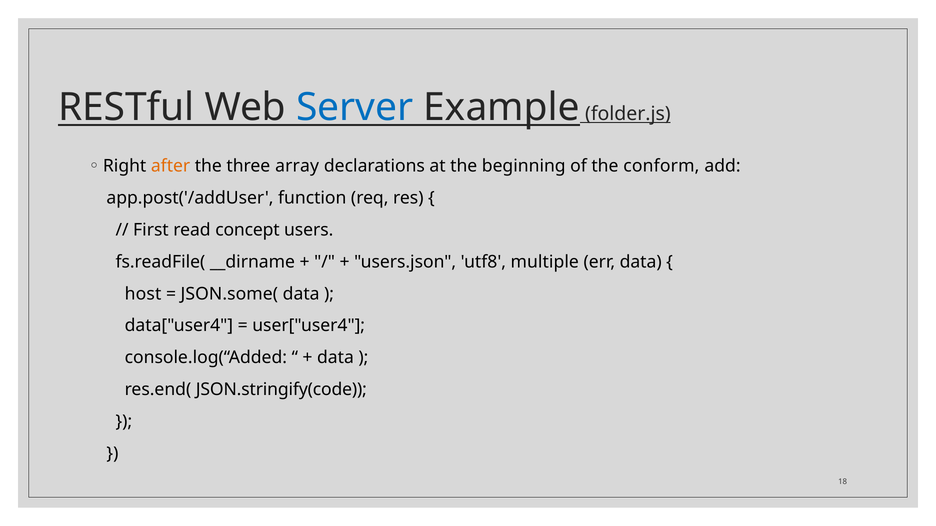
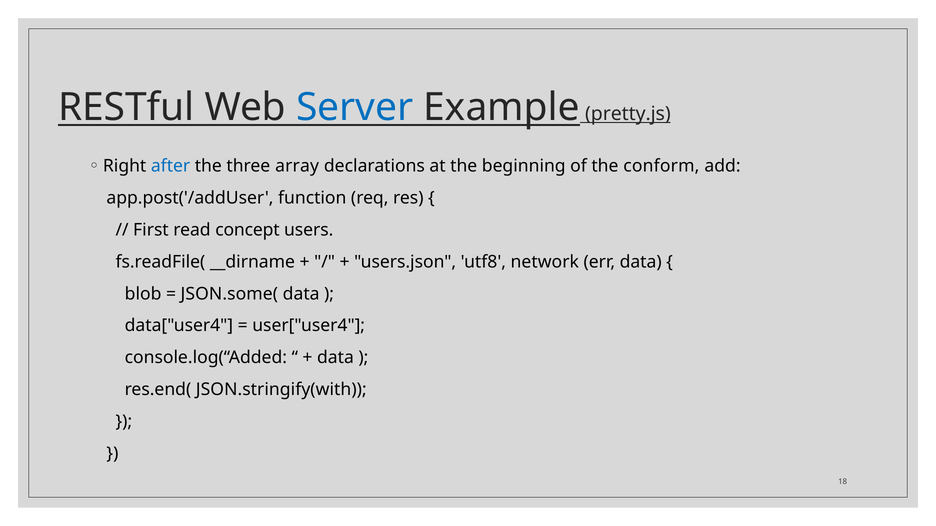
folder.js: folder.js -> pretty.js (628, 114)
after colour: orange -> blue (171, 166)
multiple: multiple -> network (545, 262)
host: host -> blob (143, 294)
JSON.stringify(code: JSON.stringify(code -> JSON.stringify(with (281, 390)
